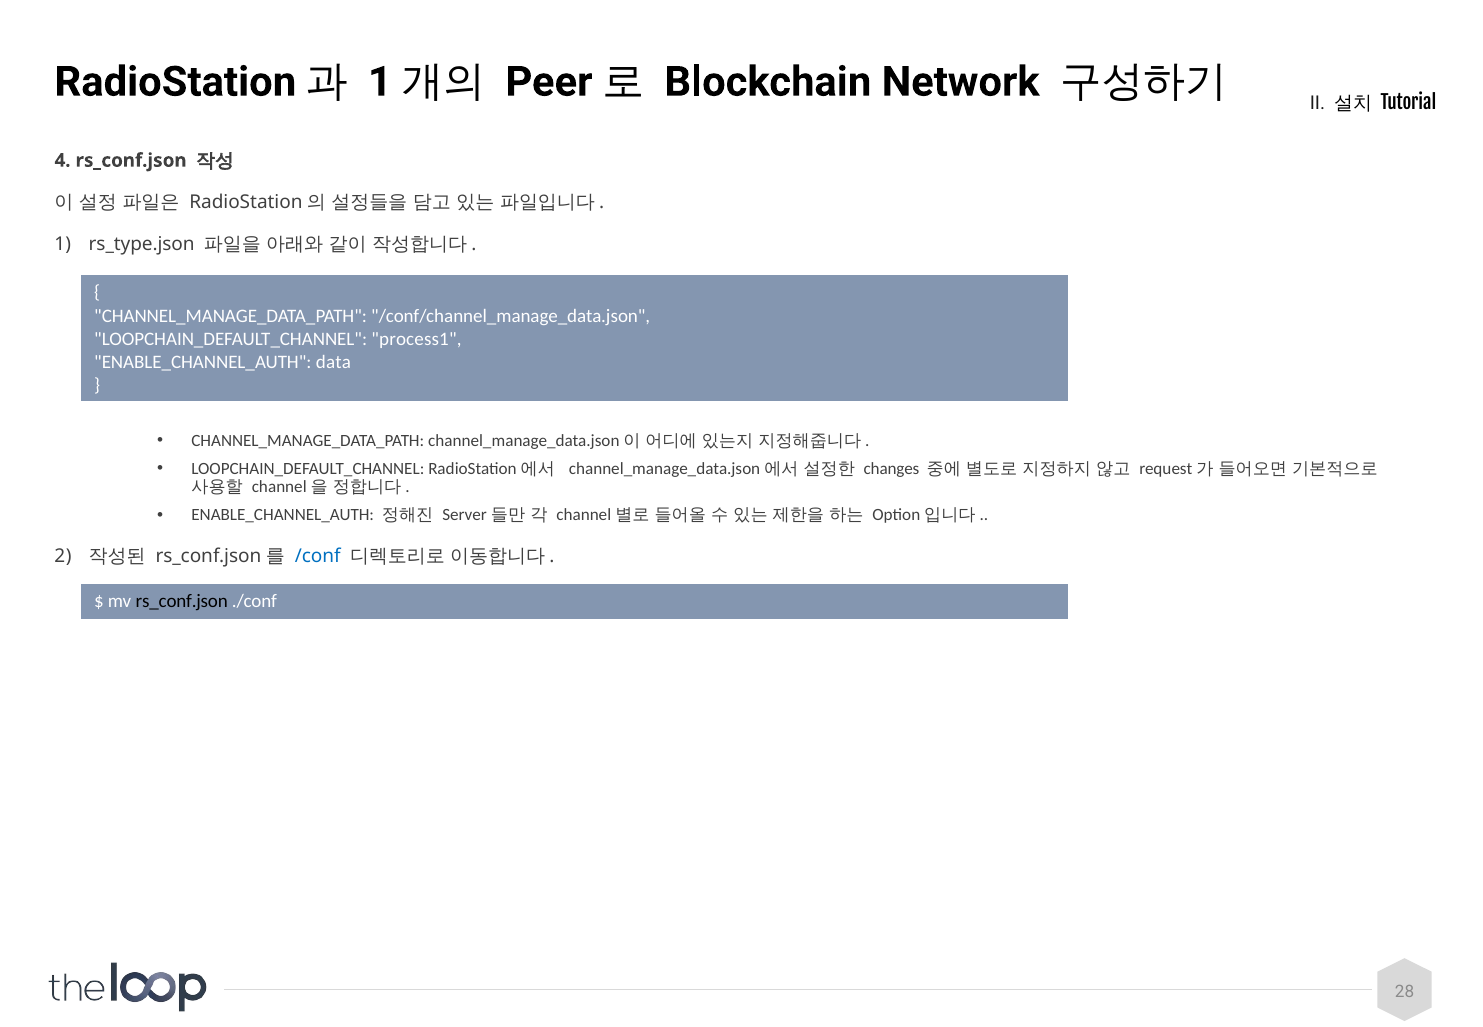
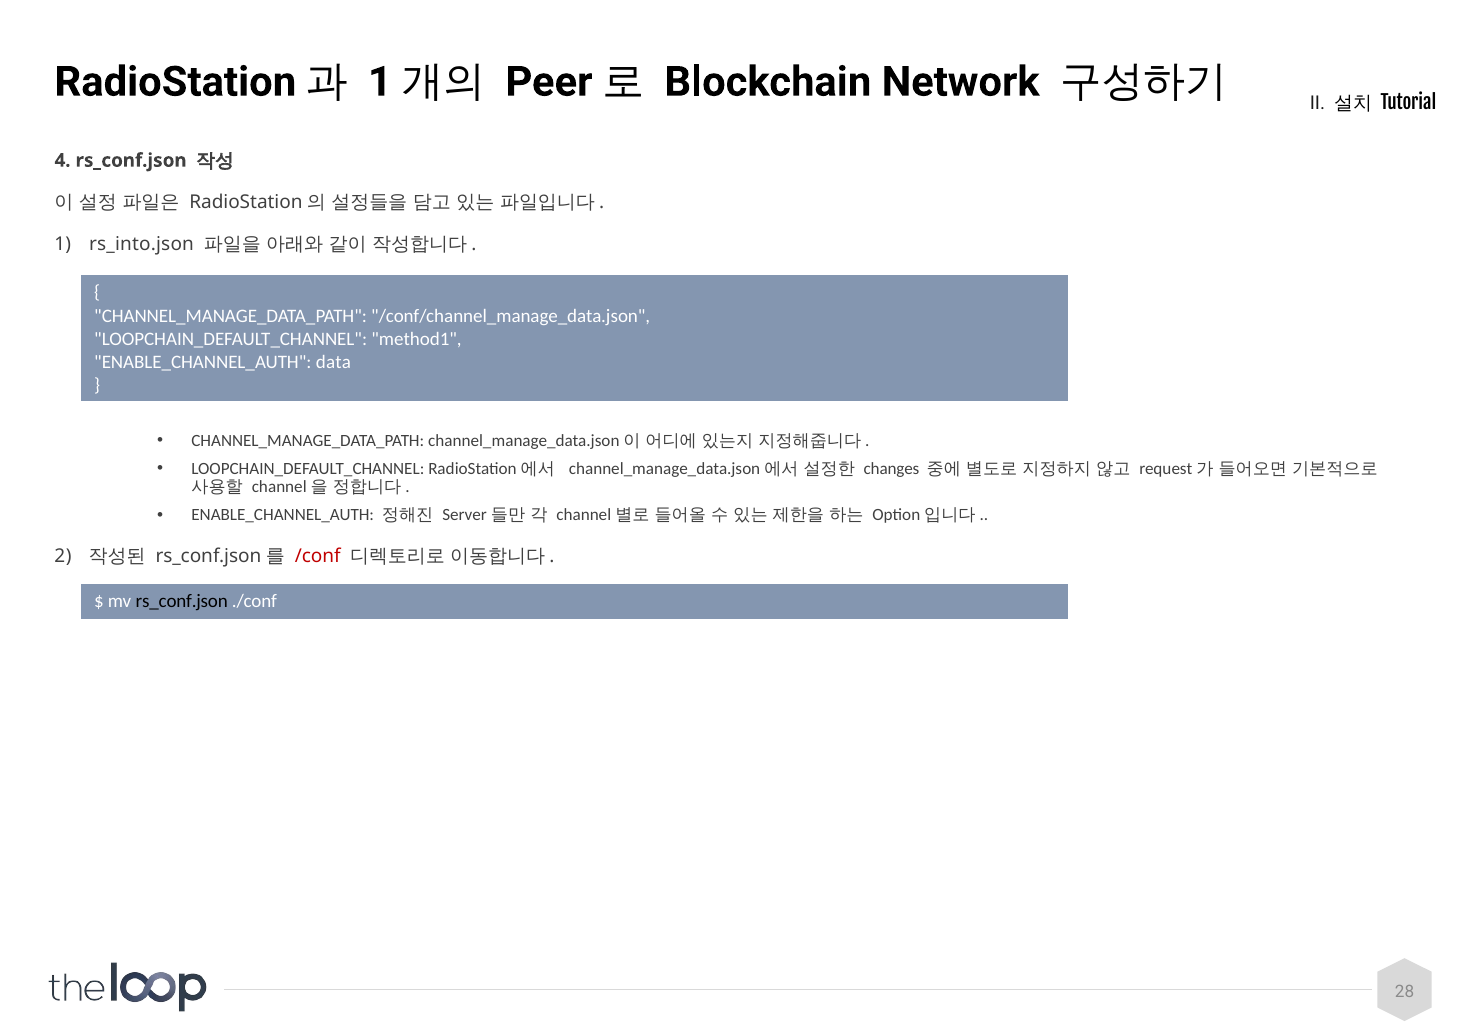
rs_type.json: rs_type.json -> rs_into.json (142, 244)
process1: process1 -> method1 (417, 339)
/conf colour: blue -> red (318, 556)
